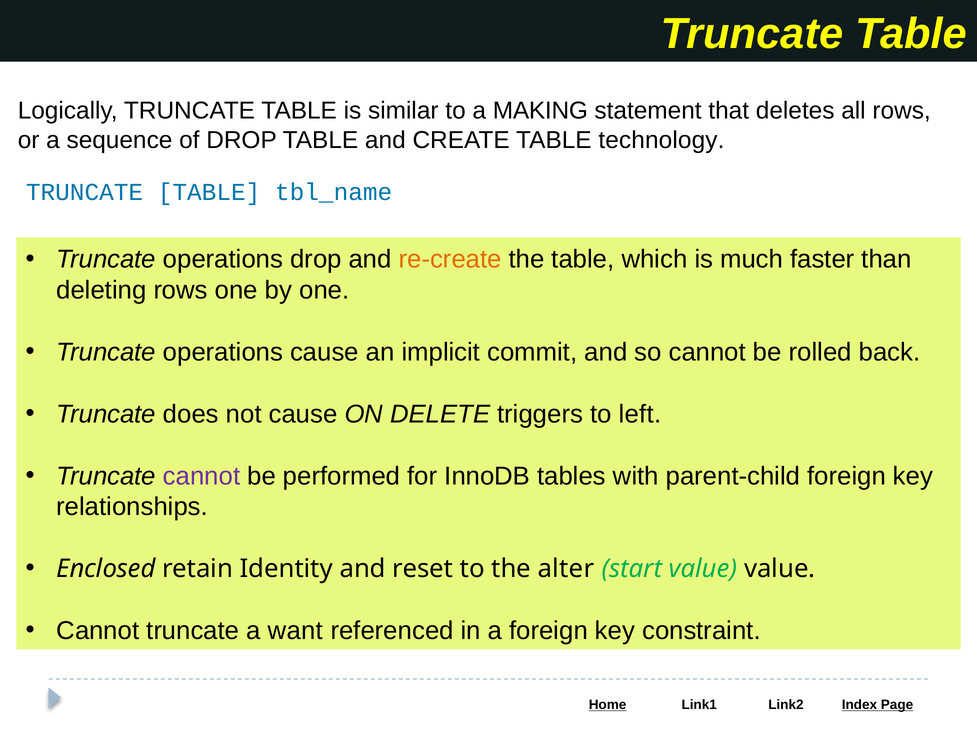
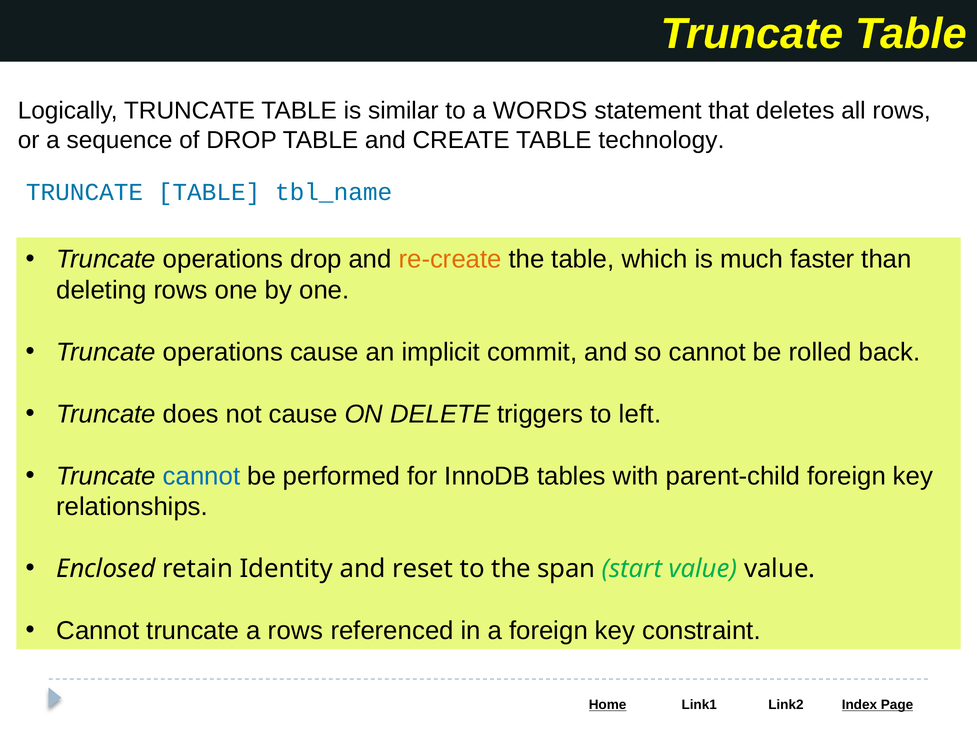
MAKING: MAKING -> WORDS (540, 111)
cannot colour: purple -> blue (202, 476)
alter: alter -> span (566, 569)
a want: want -> rows (296, 631)
